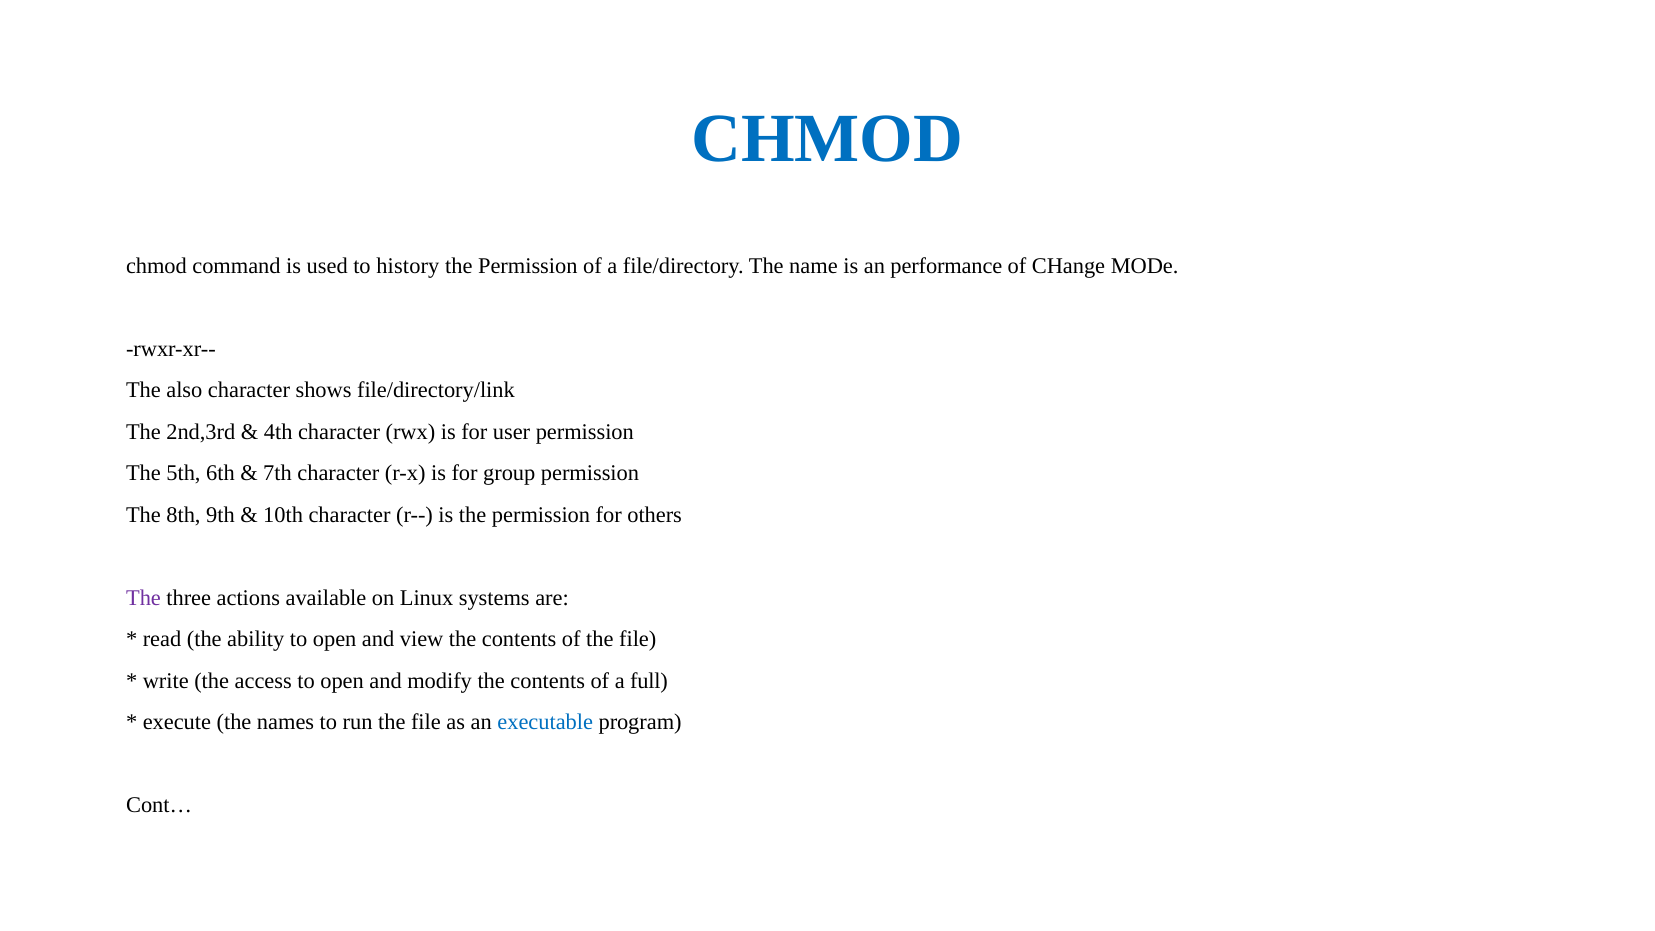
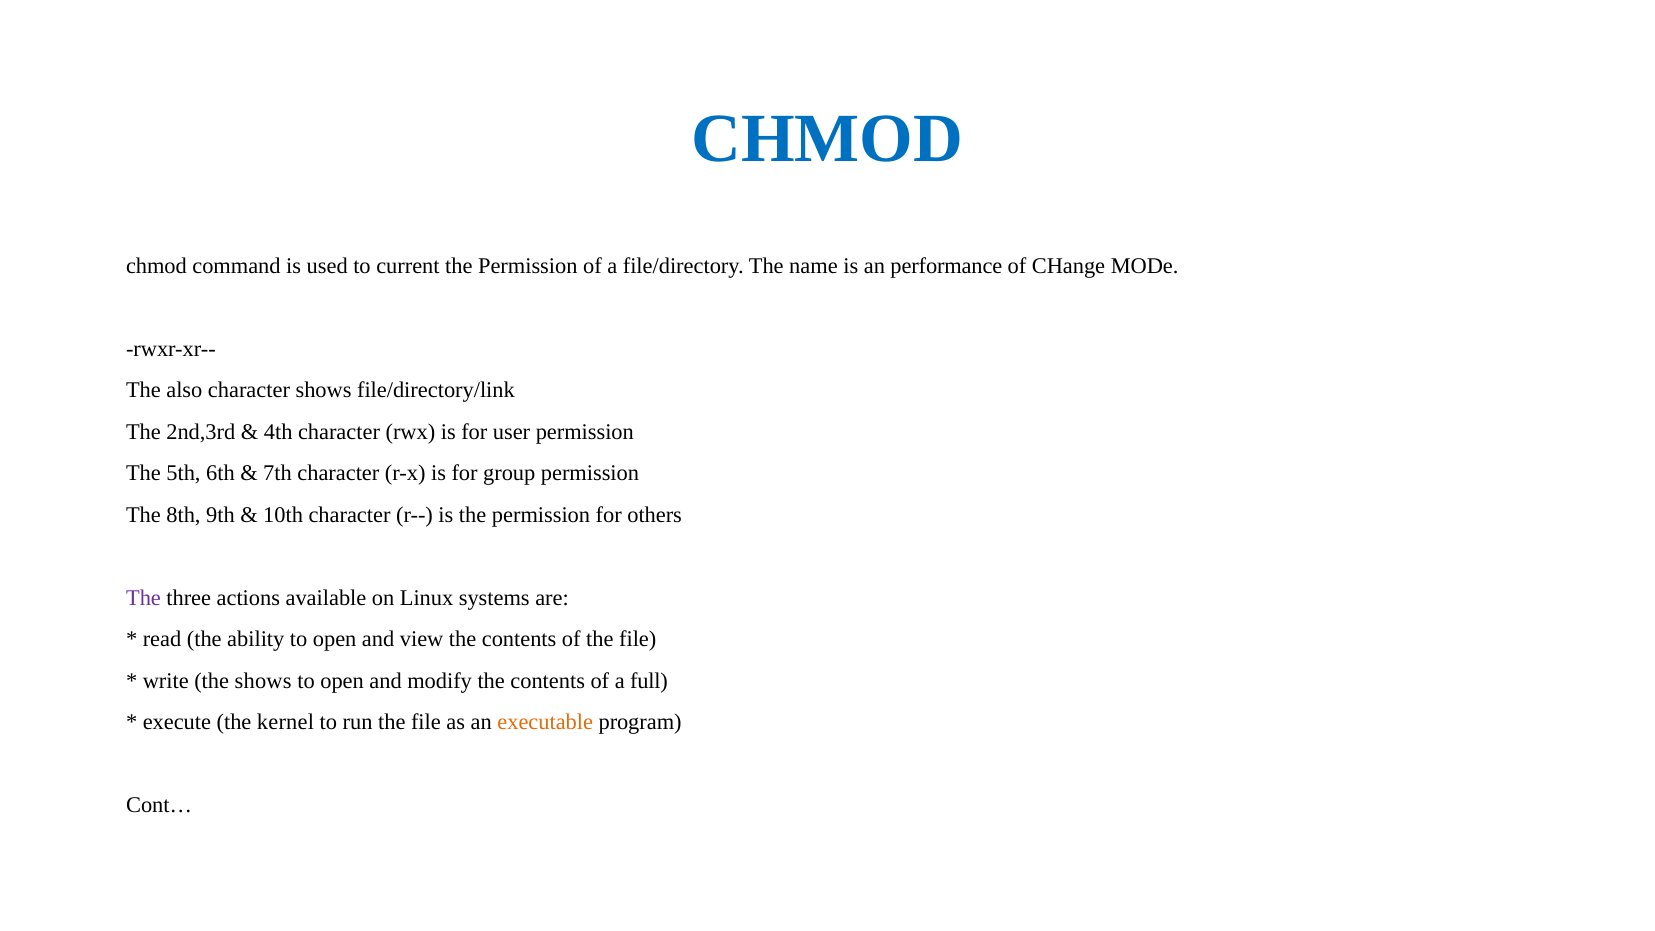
history: history -> current (408, 266)
the access: access -> shows (263, 681)
names: names -> kernel (285, 722)
executable colour: blue -> orange (545, 722)
